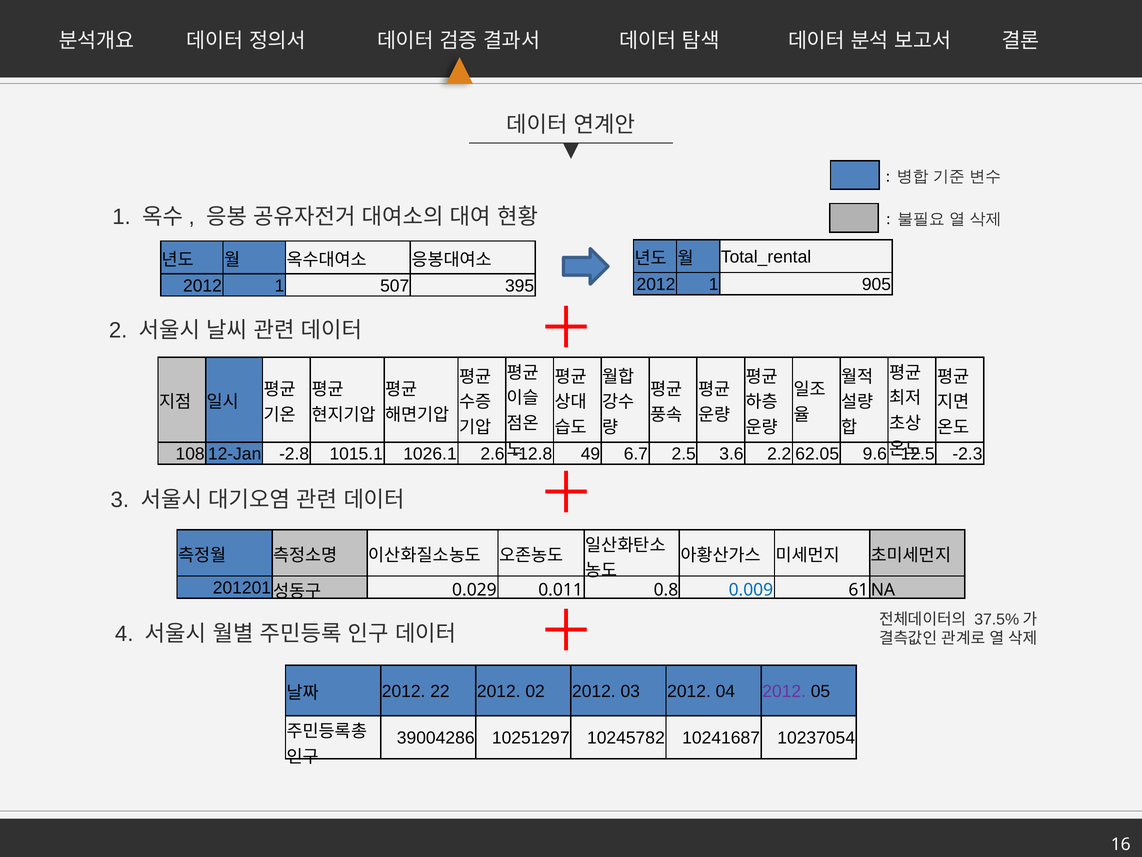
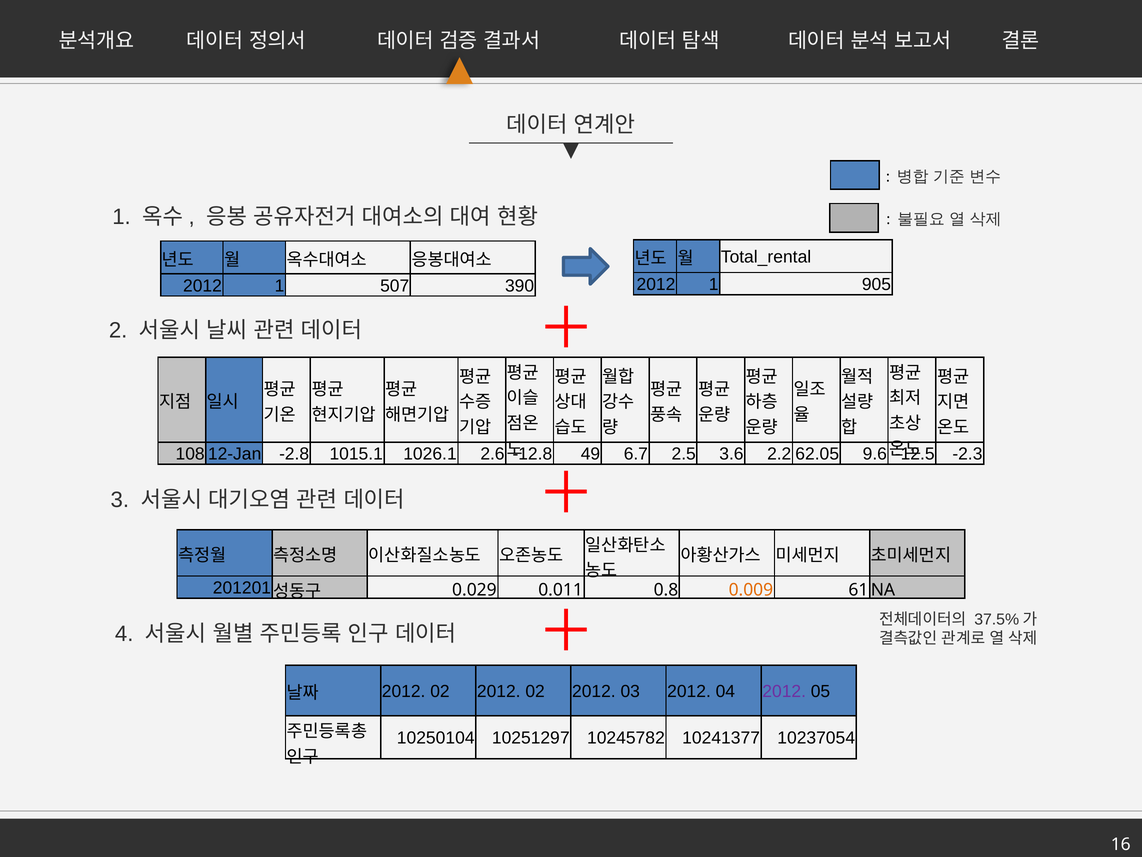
395: 395 -> 390 (520, 286)
0.009 colour: blue -> orange (751, 590)
22: 22 -> 02 (440, 691)
39004286: 39004286 -> 10250104 (436, 738)
10241687: 10241687 -> 10241377 (721, 738)
